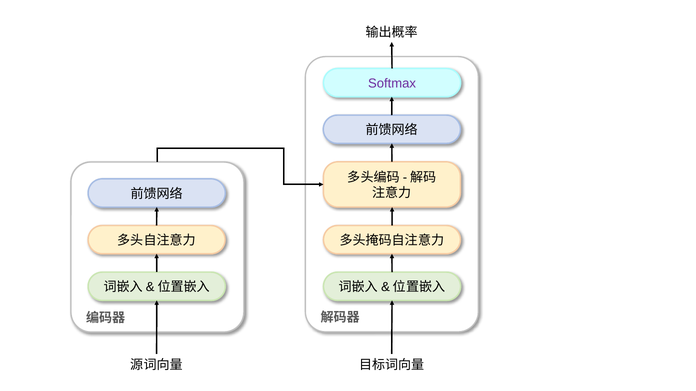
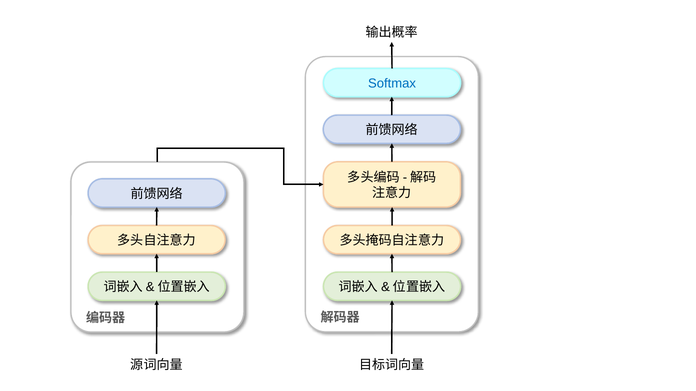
Softmax colour: purple -> blue (392, 84)
